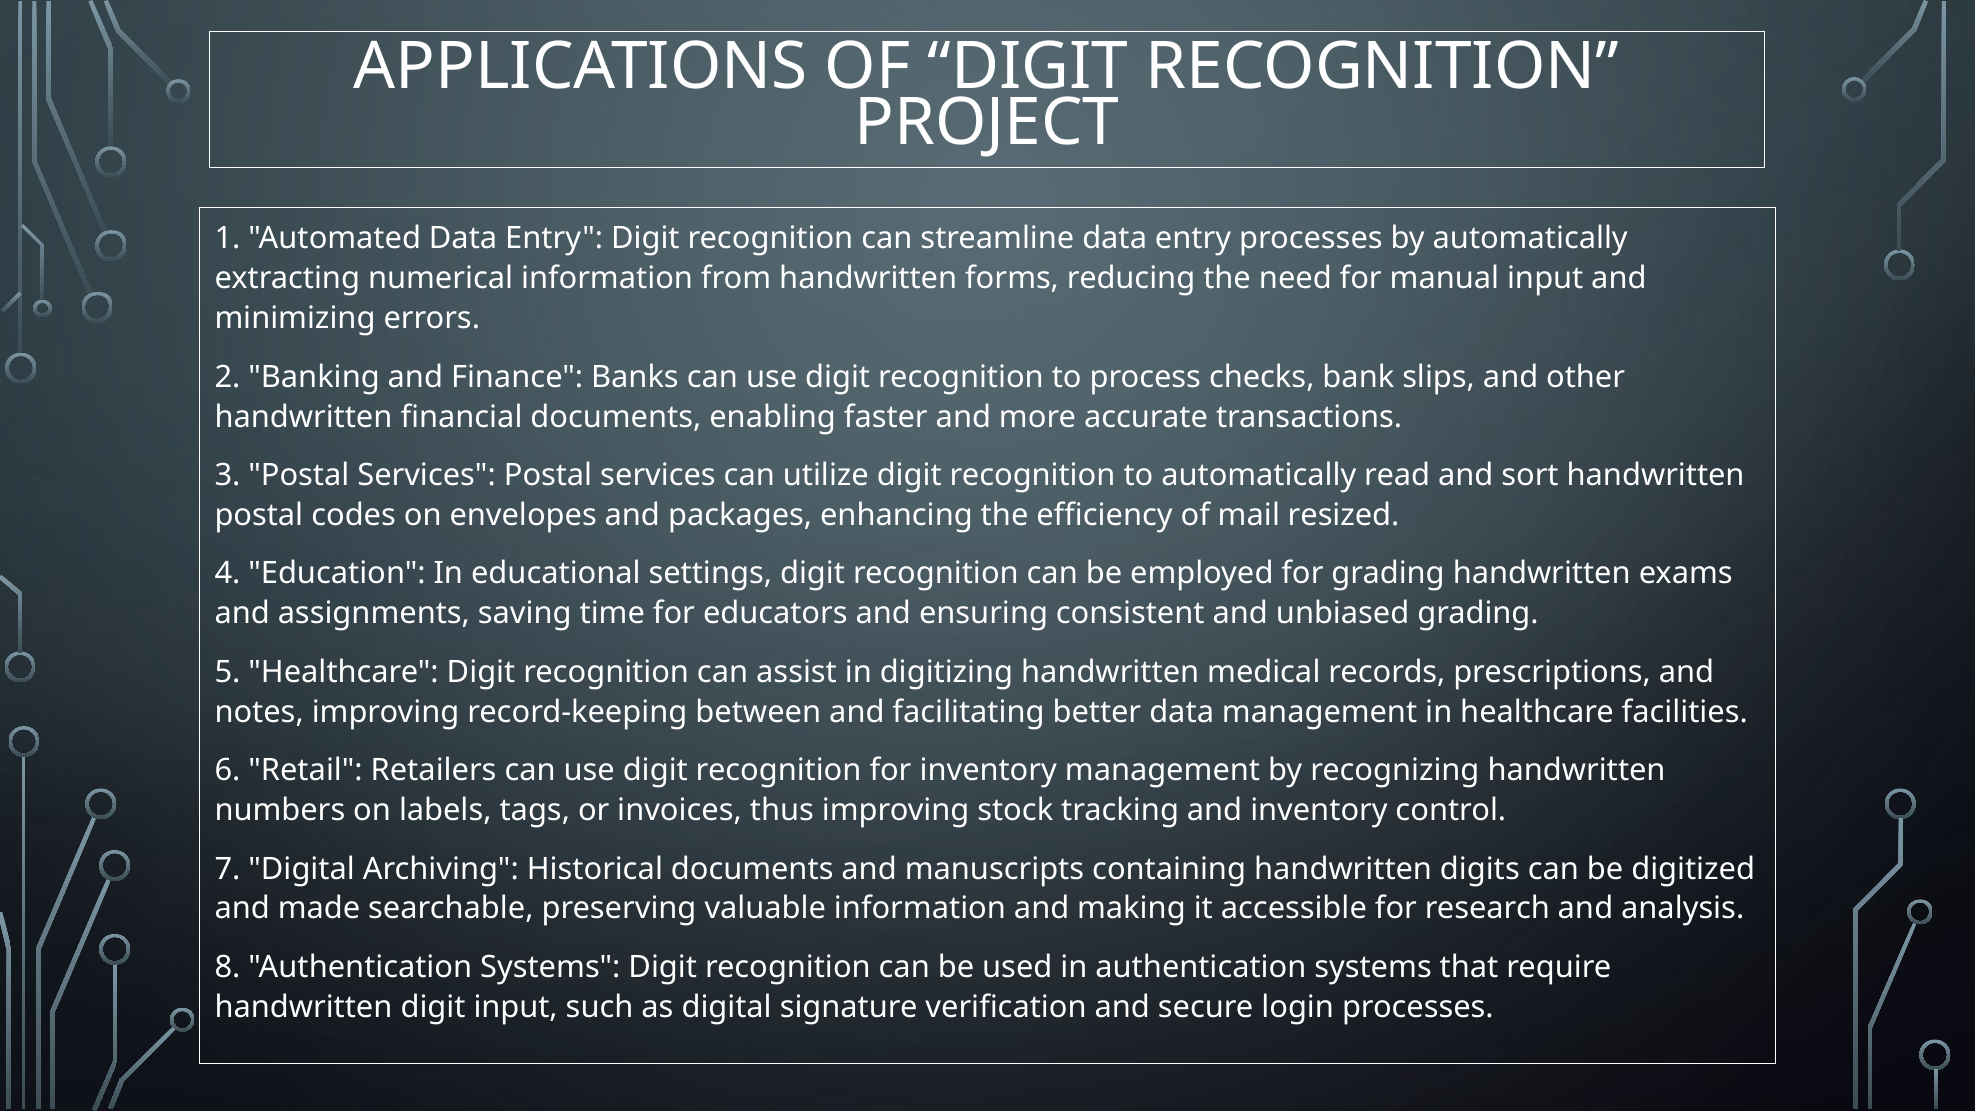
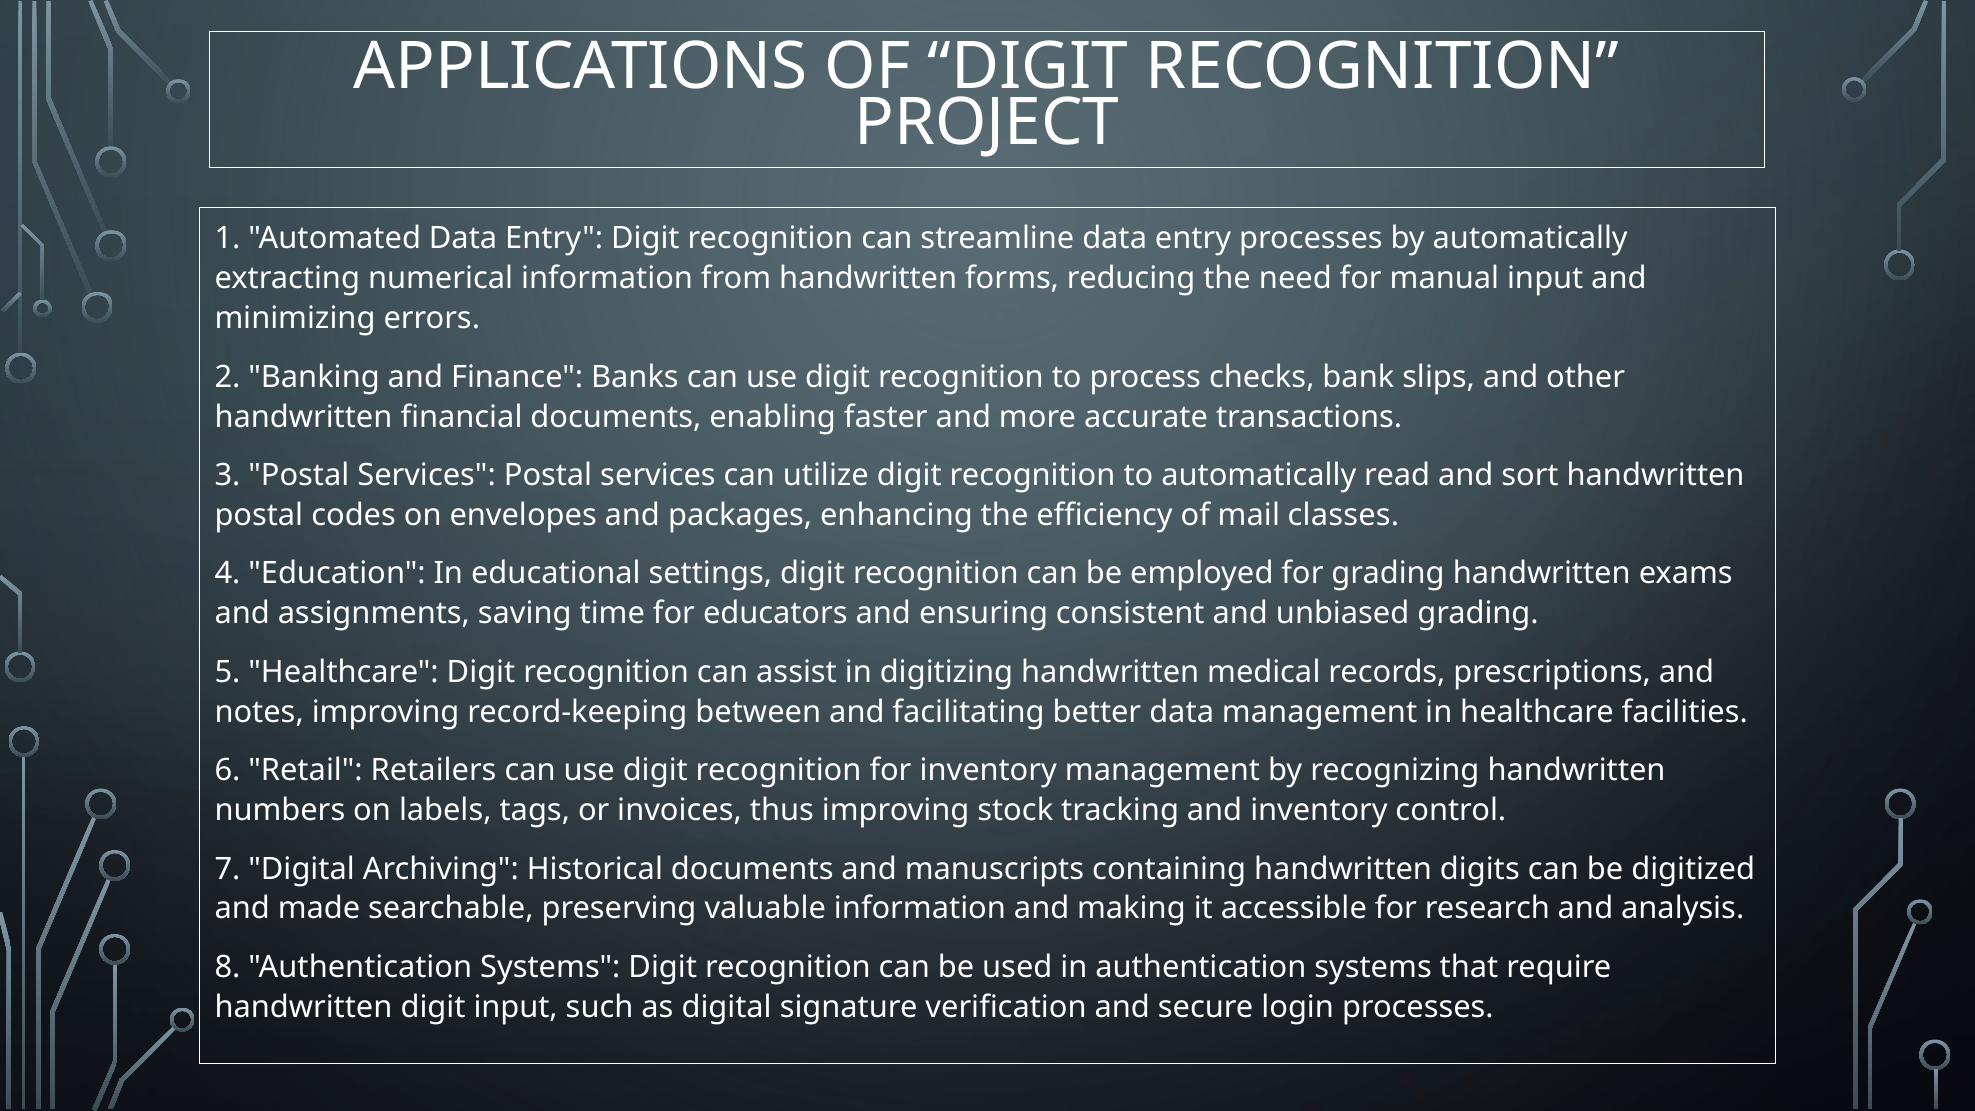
resized: resized -> classes (1343, 515)
